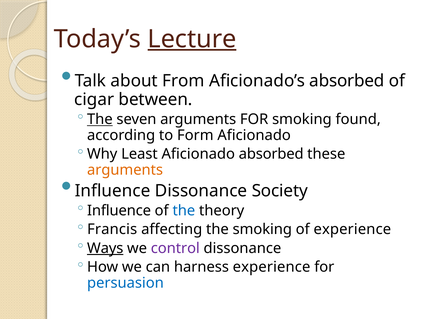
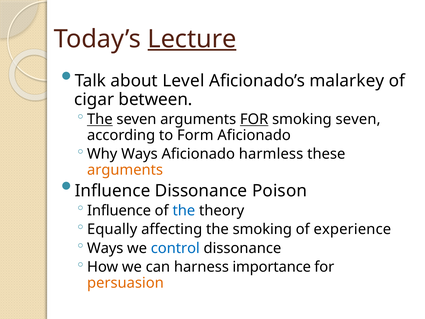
From: From -> Level (183, 81)
Aficionado’s absorbed: absorbed -> malarkey (347, 81)
FOR underline: none -> present (254, 119)
smoking found: found -> seven (358, 119)
Why Least: Least -> Ways (139, 154)
Aficionado absorbed: absorbed -> harmless (271, 154)
Society: Society -> Poison (280, 191)
Francis: Francis -> Equally (112, 229)
Ways underline: present -> none (105, 248)
control colour: purple -> blue (175, 248)
harness experience: experience -> importance (272, 267)
persuasion colour: blue -> orange (125, 283)
